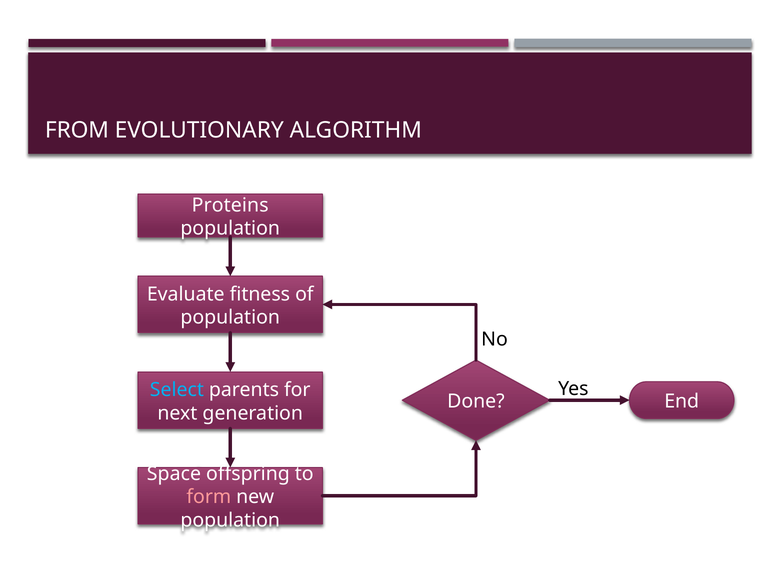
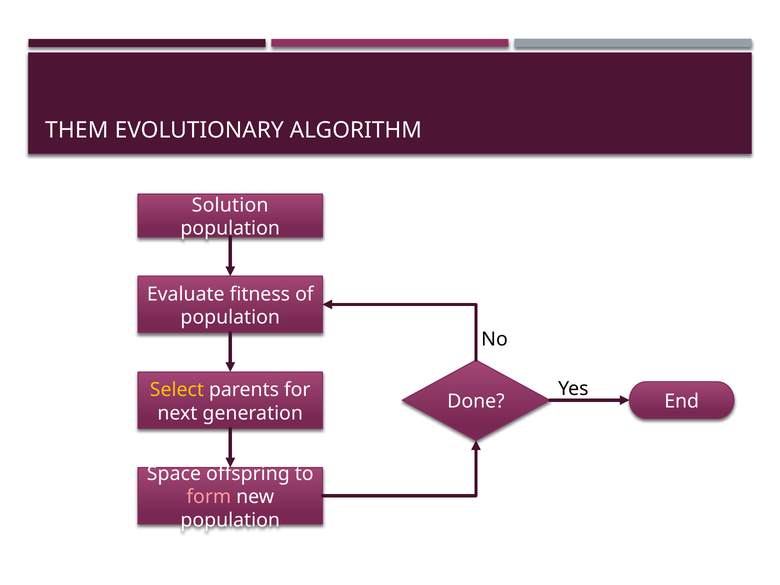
FROM: FROM -> THEM (77, 130)
Proteins: Proteins -> Solution (230, 205)
Select colour: light blue -> yellow (177, 390)
